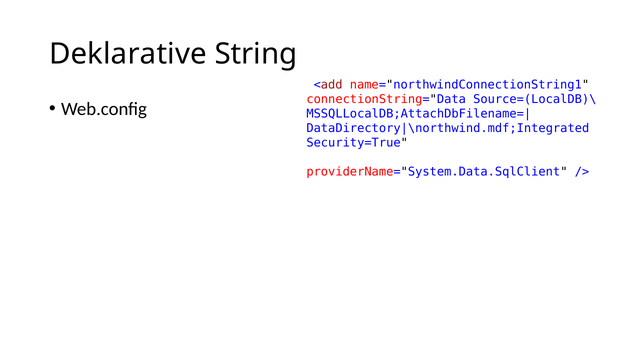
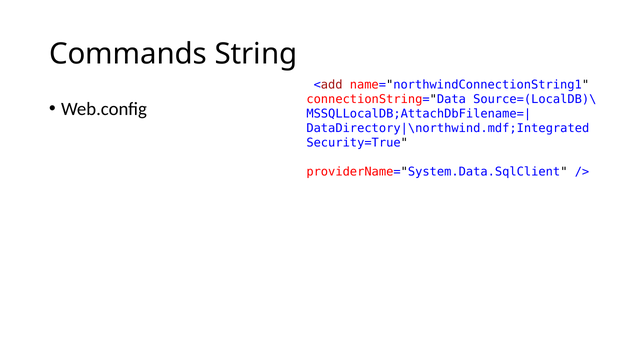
Deklarative: Deklarative -> Commands (128, 54)
